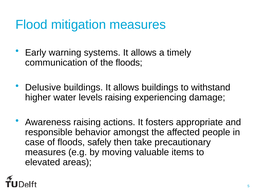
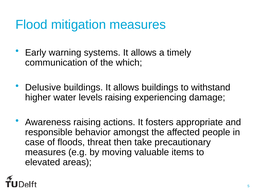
the floods: floods -> which (129, 62)
safely: safely -> threat (99, 142)
